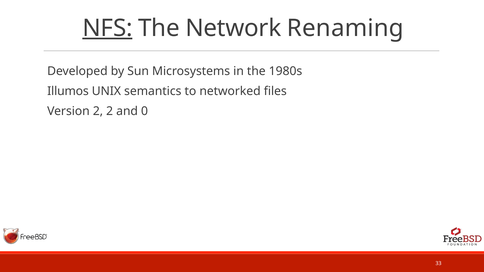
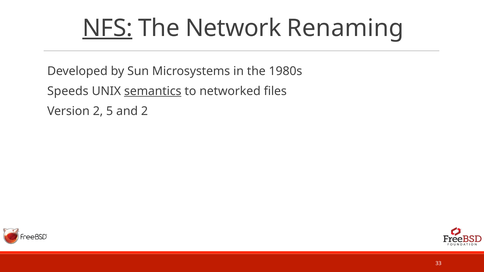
Illumos: Illumos -> Speeds (68, 91)
semantics underline: none -> present (153, 91)
2 2: 2 -> 5 (110, 111)
and 0: 0 -> 2 (145, 111)
